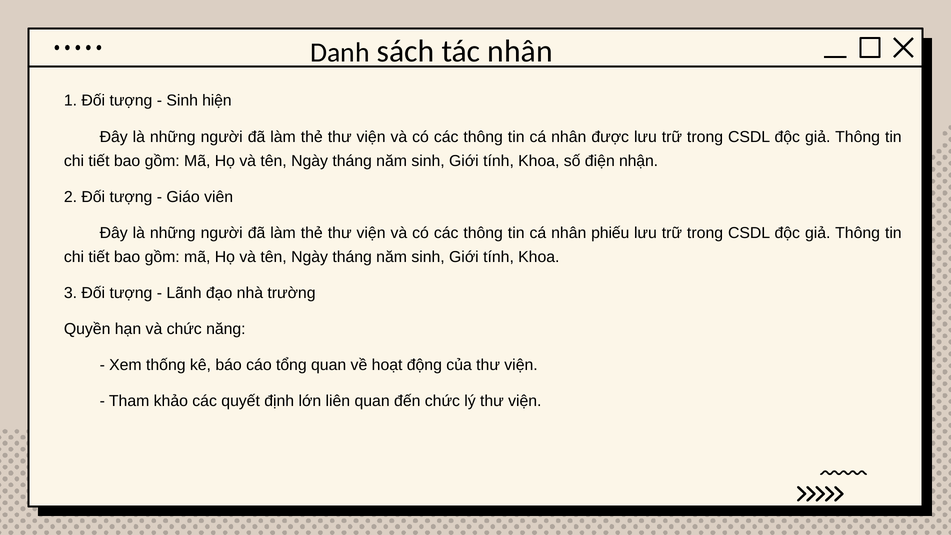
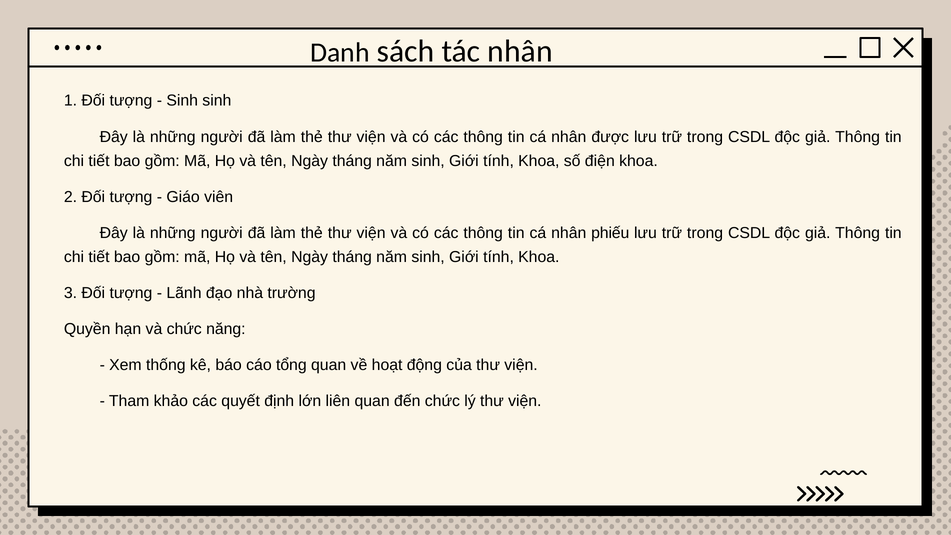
Sinh hiện: hiện -> sinh (217, 101)
điện nhận: nhận -> khoa (638, 161)
